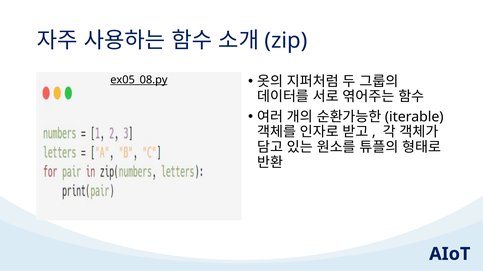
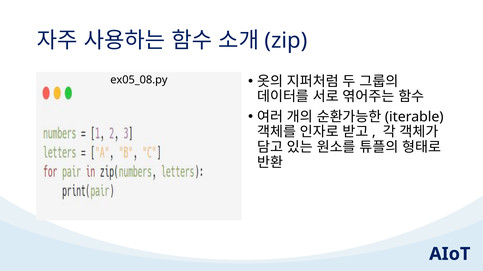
ex05_08.py underline: present -> none (139, 80)
